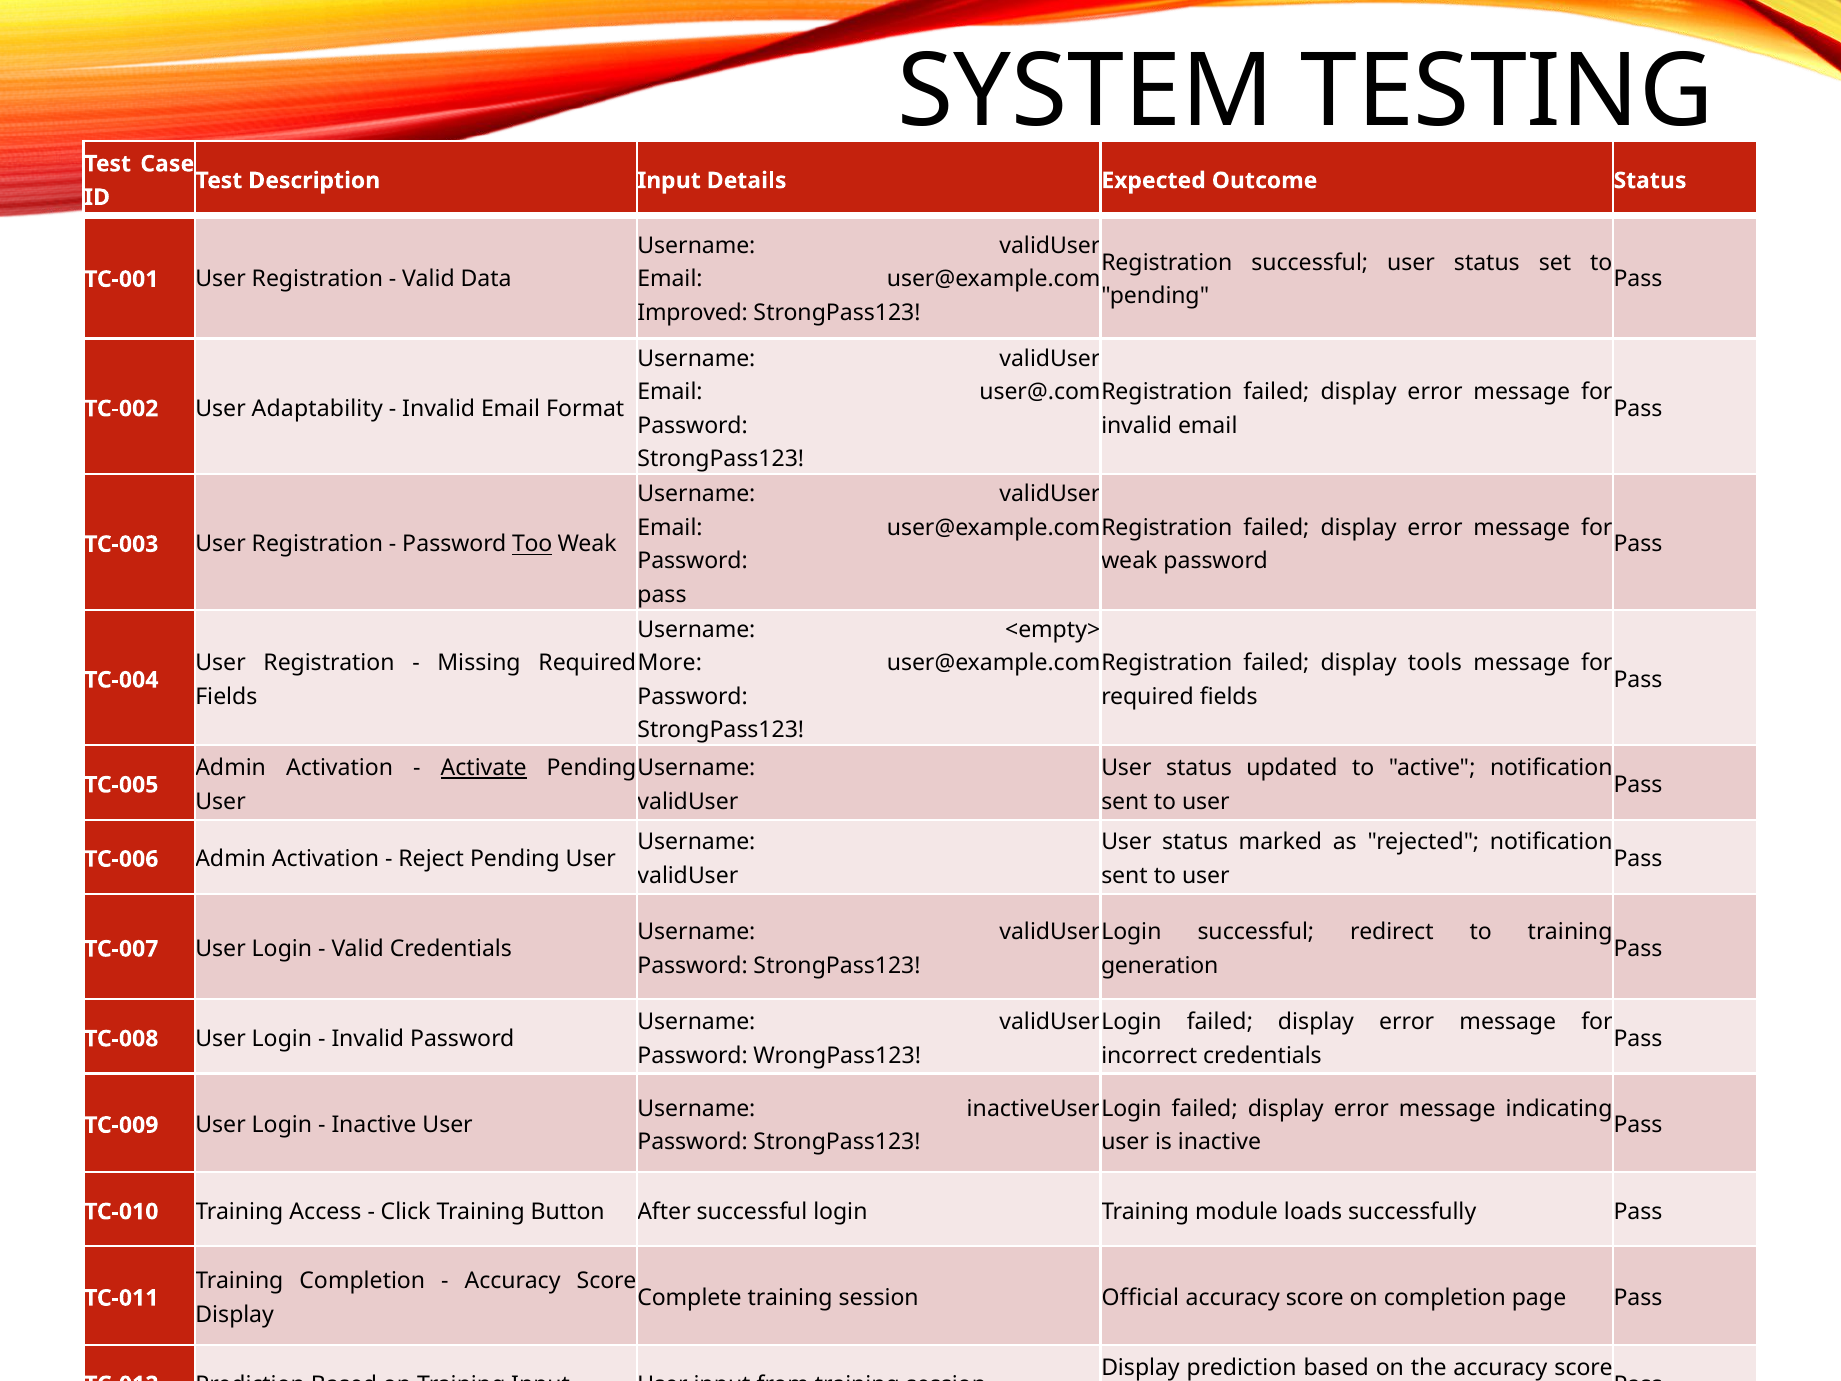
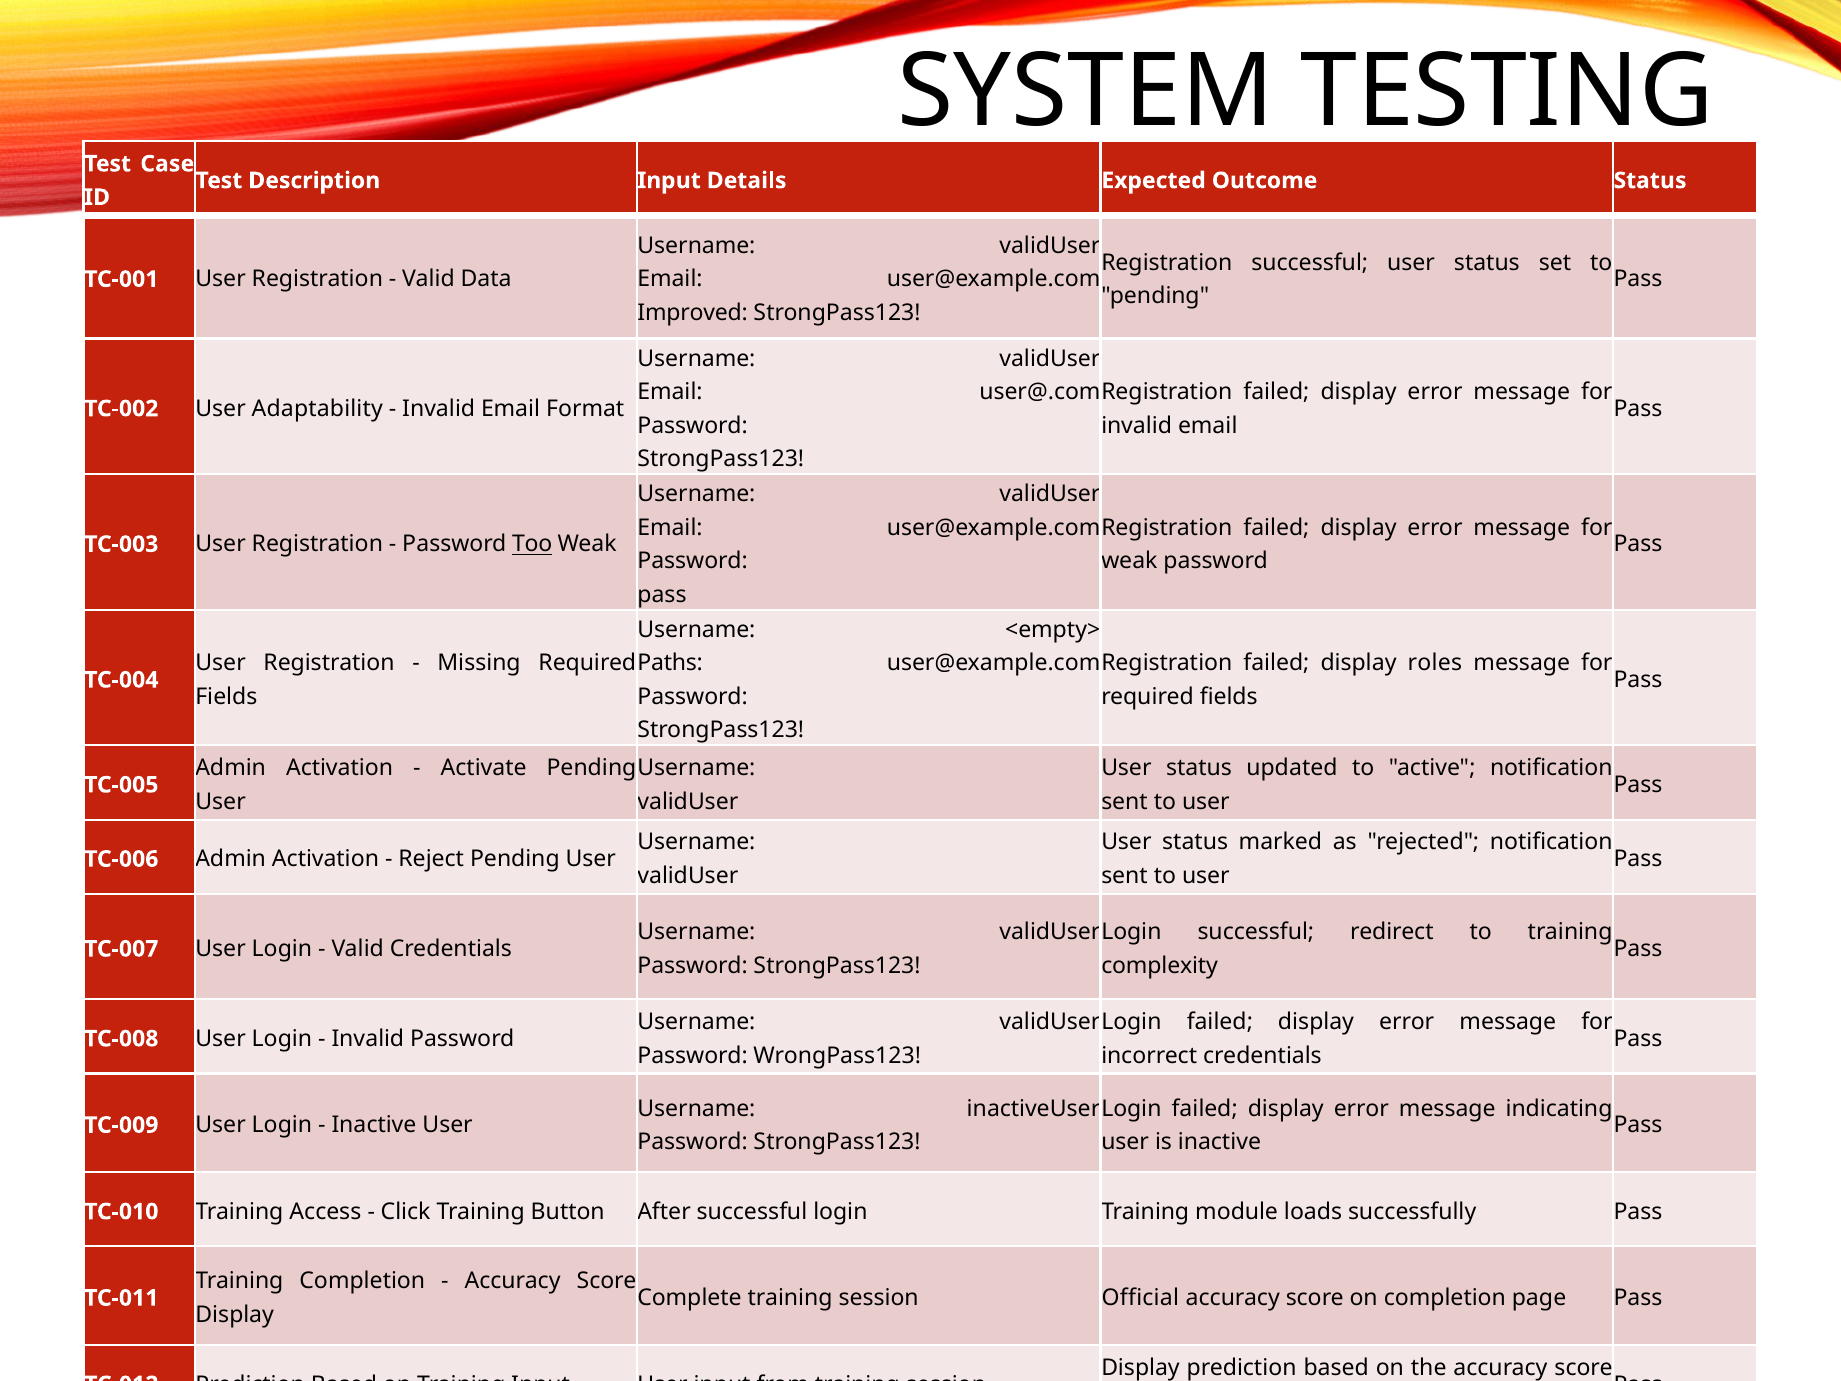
More: More -> Paths (670, 663)
tools: tools -> roles (1435, 663)
Activate underline: present -> none (484, 768)
generation: generation -> complexity (1160, 966)
